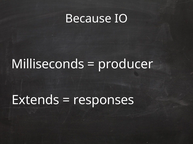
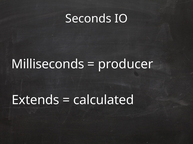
Because: Because -> Seconds (88, 19)
responses: responses -> calculated (104, 100)
